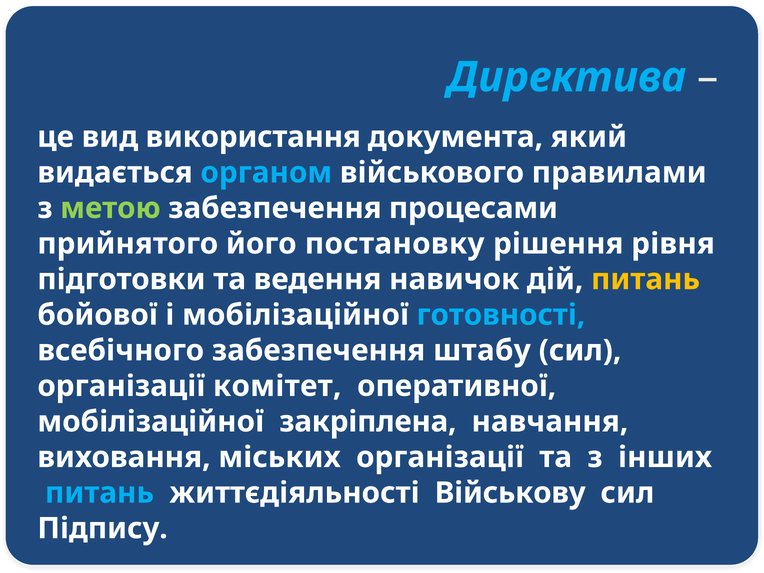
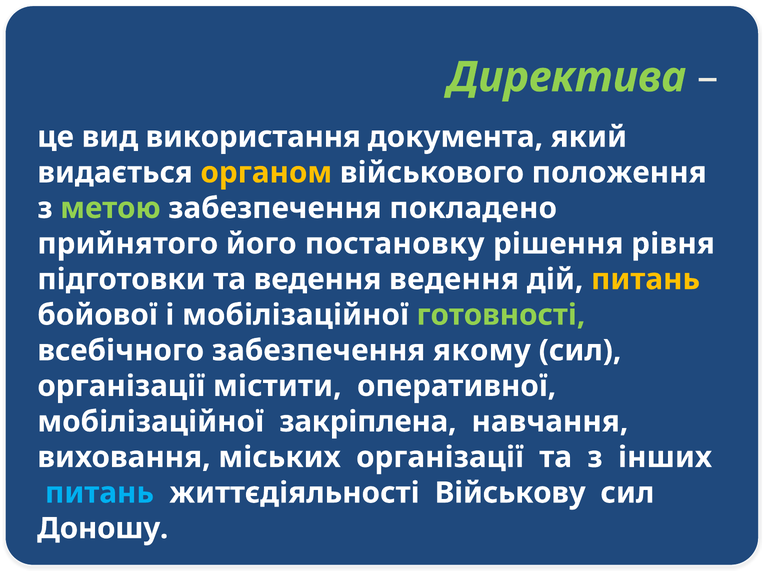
Директива colour: light blue -> light green (567, 77)
органом colour: light blue -> yellow (266, 173)
правилами: правилами -> положення (619, 173)
процесами: процесами -> покладено (473, 208)
ведення навичок: навичок -> ведення (454, 279)
готовності colour: light blue -> light green (501, 315)
штабу: штабу -> якому (482, 351)
комітет: комітет -> містити (277, 386)
Підпису: Підпису -> Доношу (103, 528)
